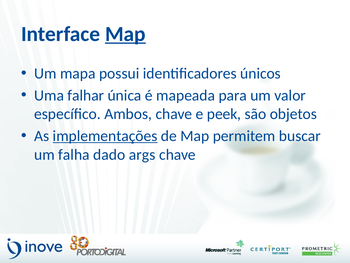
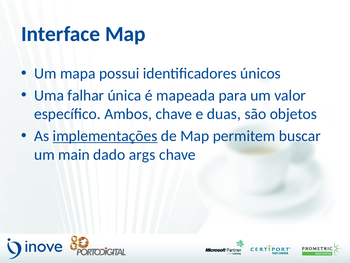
Map underline: present -> none (125, 34)
peek: peek -> duas (224, 114)
falha: falha -> main (74, 154)
